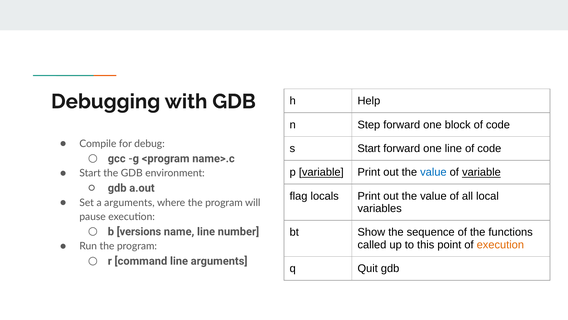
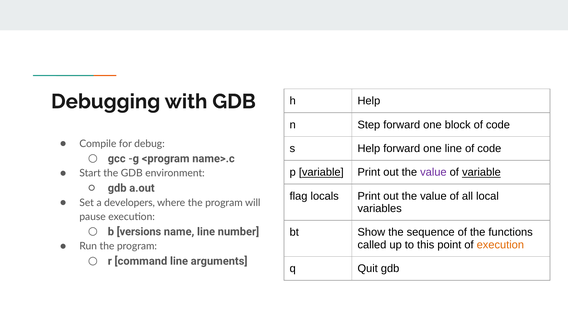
s Start: Start -> Help (369, 148)
value colour: blue -> purple (433, 172)
a arguments: arguments -> developers (129, 202)
